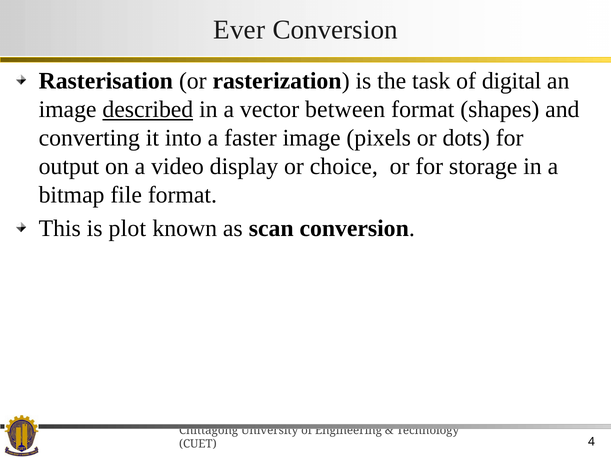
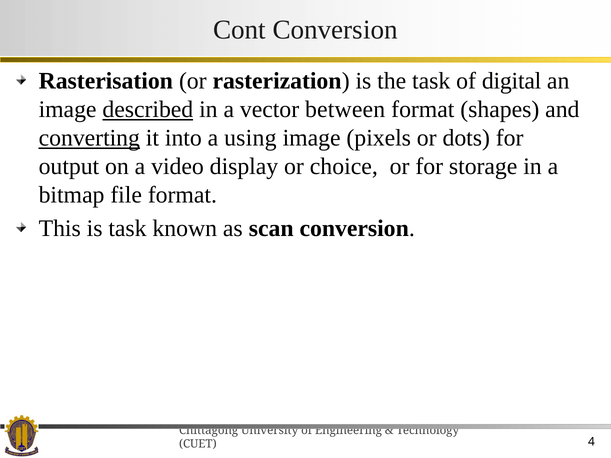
Ever: Ever -> Cont (239, 30)
converting underline: none -> present (89, 138)
faster: faster -> using (250, 138)
is plot: plot -> task (128, 228)
